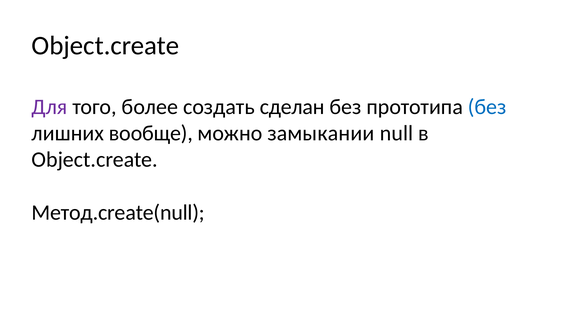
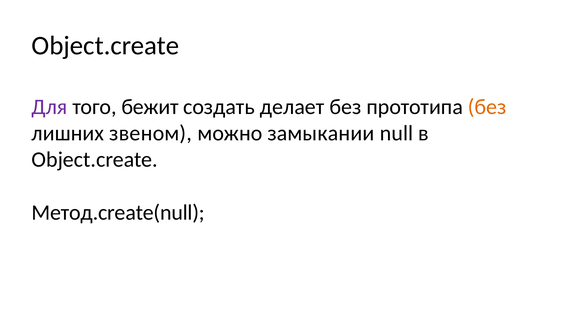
более: более -> бежит (150, 107)
сделан: сделан -> делает (292, 107)
без colour: blue -> orange (487, 107)
вообще: вообще -> звеном (151, 133)
